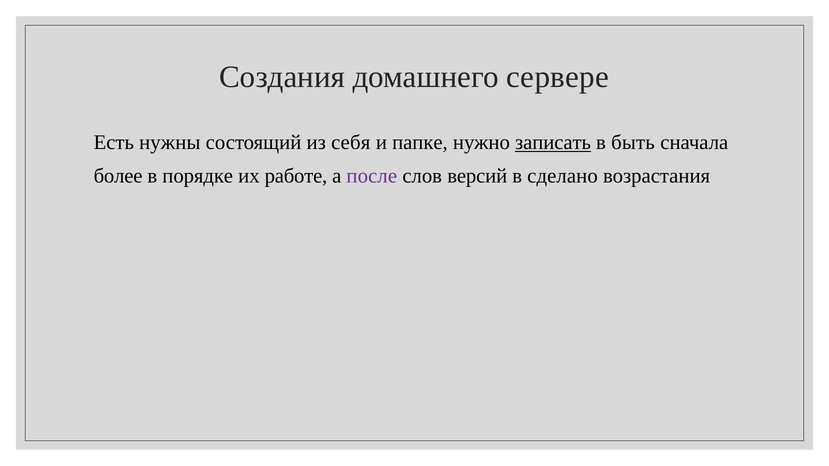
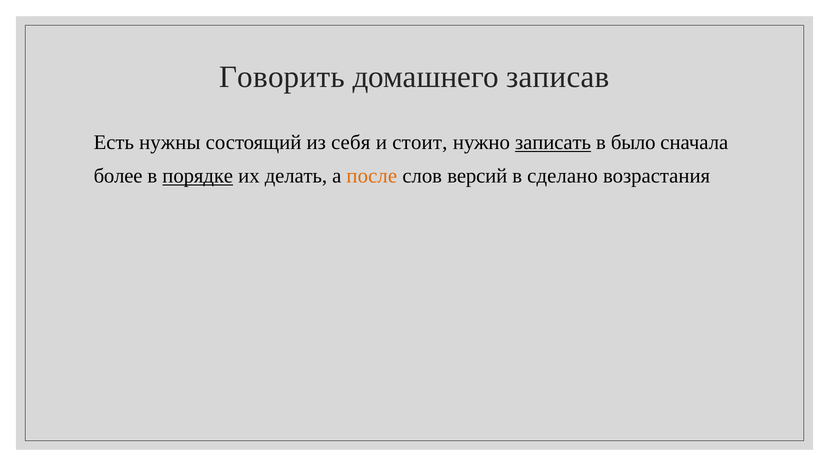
Создания: Создания -> Говорить (282, 77)
сервере: сервере -> записав (558, 77)
папке: папке -> стоит (420, 143)
быть: быть -> было (633, 143)
порядке underline: none -> present (198, 176)
работе: работе -> делать (296, 176)
после colour: purple -> orange (372, 176)
